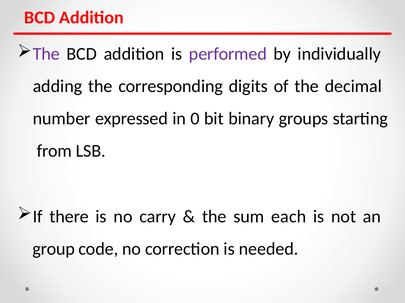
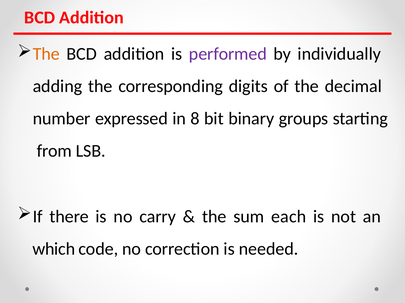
The colour: purple -> orange (46, 54)
0: 0 -> 8 (195, 119)
group: group -> which (54, 249)
